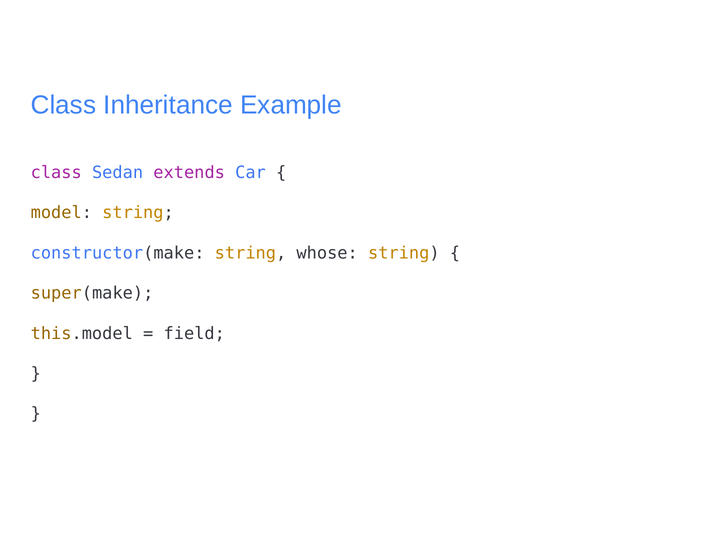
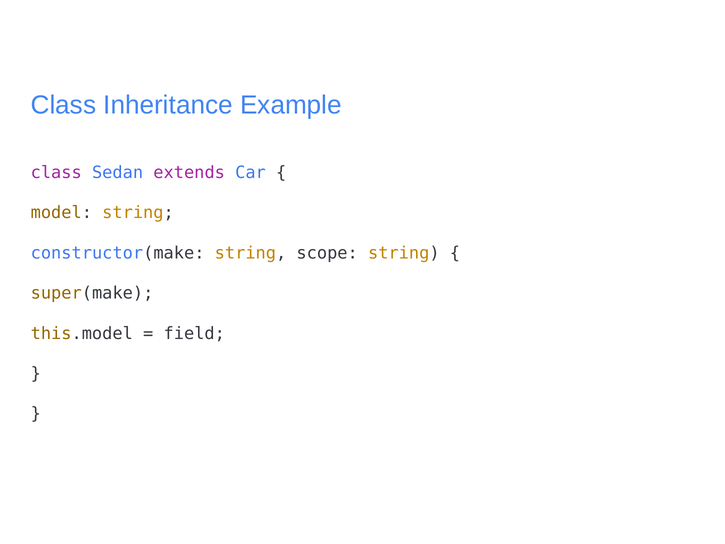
whose: whose -> scope (327, 253)
